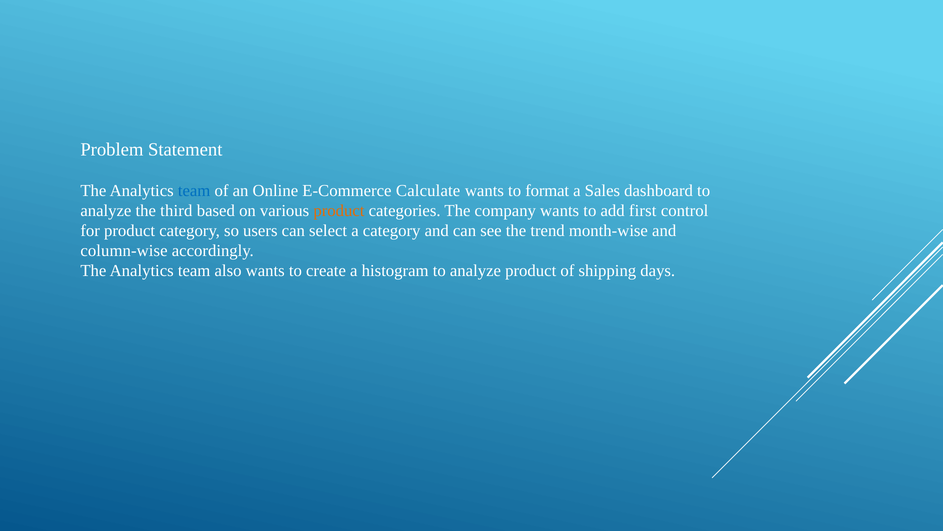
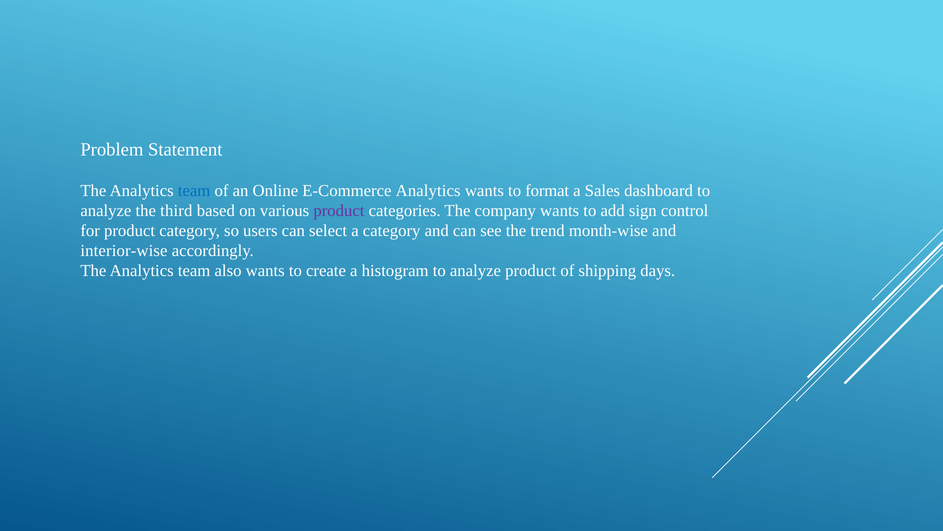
E-Commerce Calculate: Calculate -> Analytics (428, 190)
product colour: orange -> purple (339, 211)
first: first -> sign (643, 211)
column-wise: column-wise -> interior-wise (124, 251)
